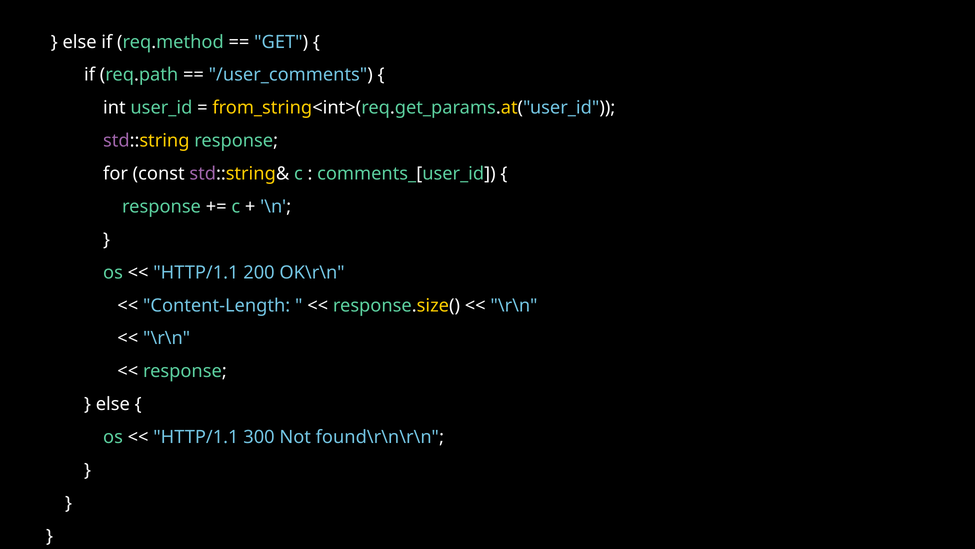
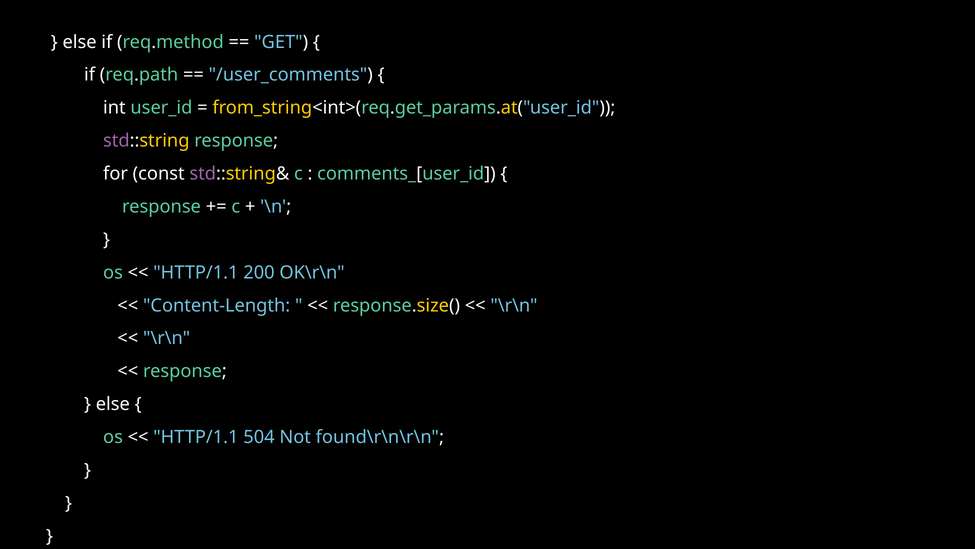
300: 300 -> 504 (259, 437)
